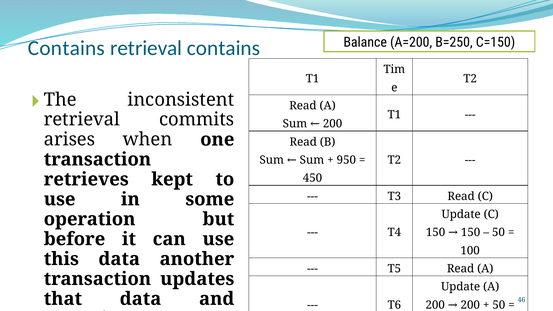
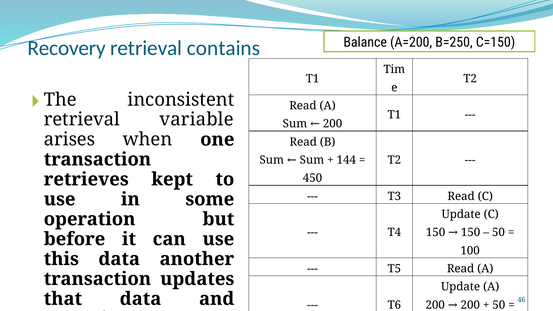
Contains: Contains -> Recovery (67, 48)
retrieval commits: commits -> variable (197, 120)
950: 950 -> 144 (346, 160)
